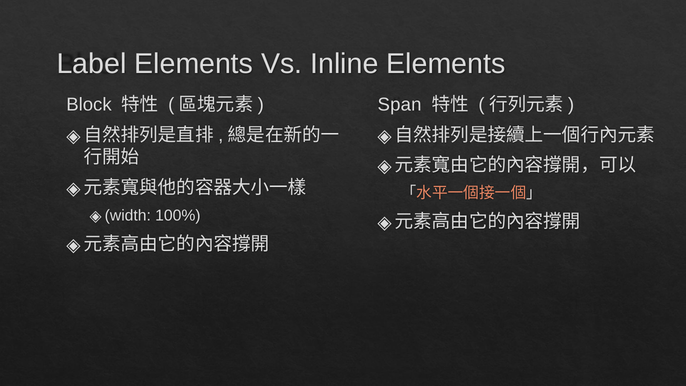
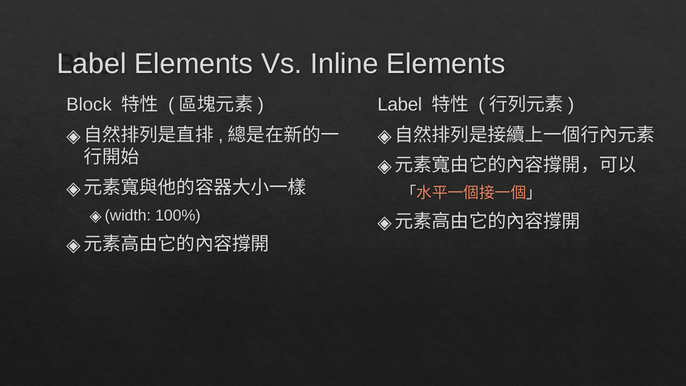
Span: Span -> Label (400, 105)
